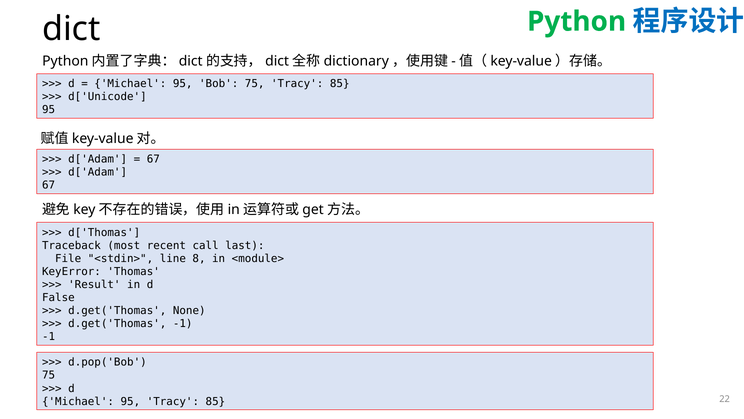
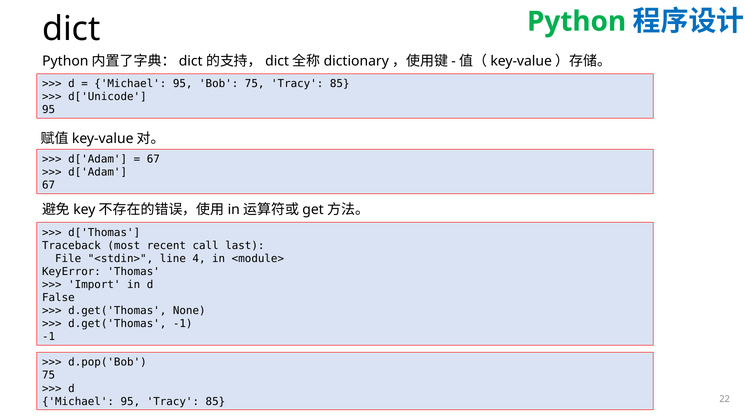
8: 8 -> 4 (199, 258)
Result: Result -> Import (94, 284)
